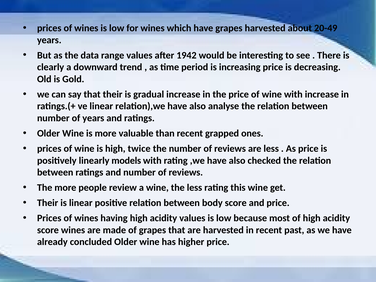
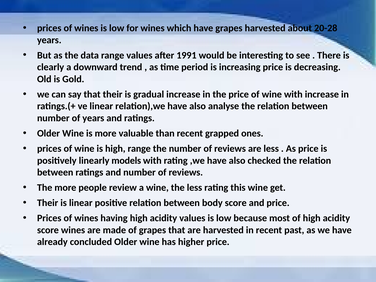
20-49: 20-49 -> 20-28 (326, 28)
1942: 1942 -> 1991 (186, 55)
high twice: twice -> range (139, 149)
